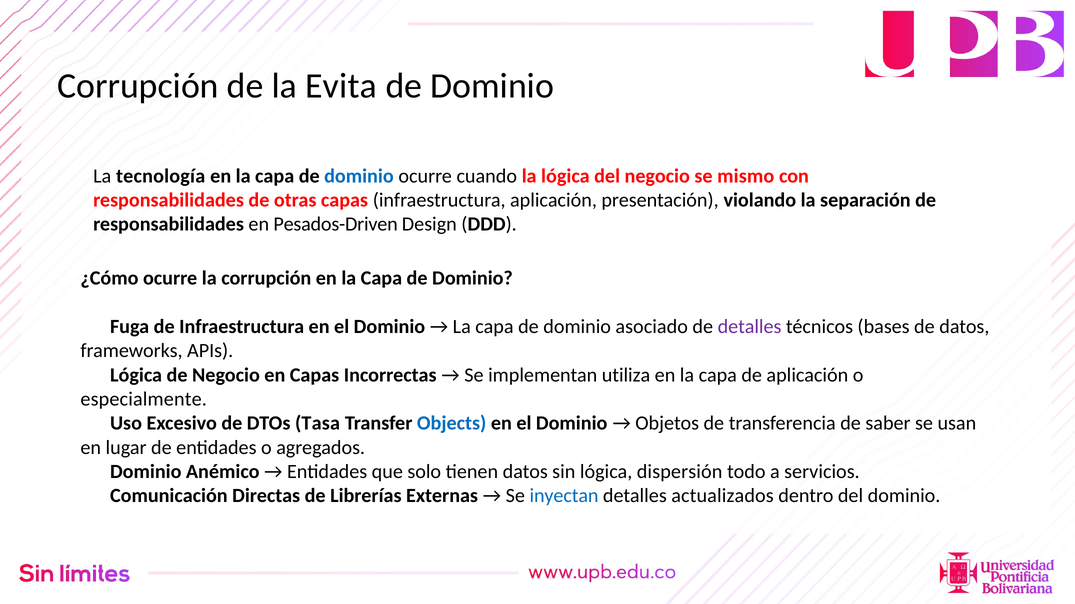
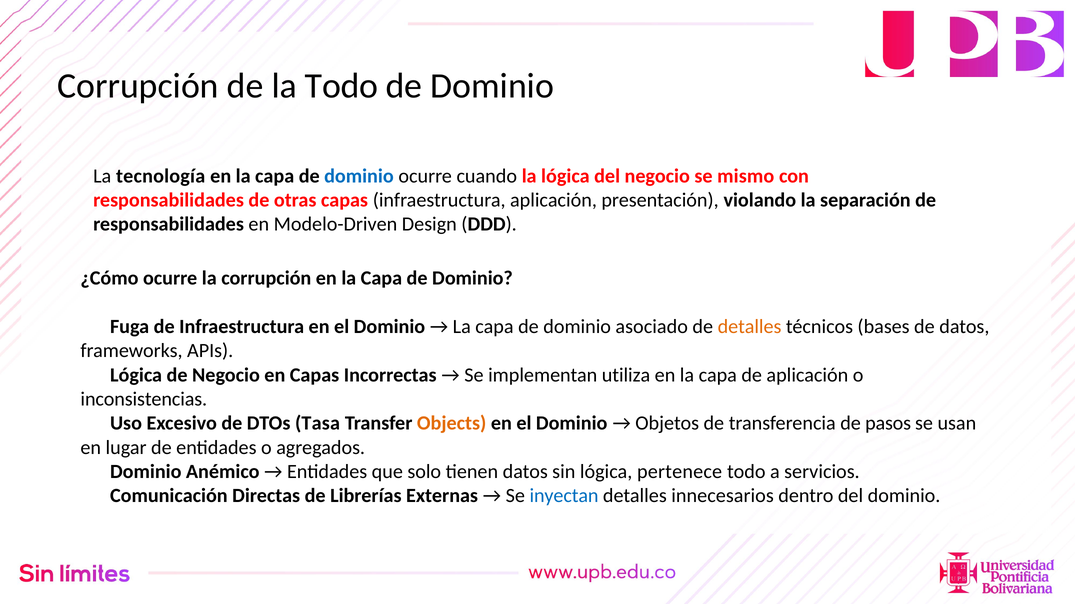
la Evita: Evita -> Todo (341, 86)
Pesados-Driven: Pesados-Driven -> Modelo-Driven (335, 225)
detalles colour: purple -> orange (750, 327)
especialmente: especialmente -> inconsistencias (144, 400)
Objects colour: blue -> orange (452, 424)
saber: saber -> pasos (888, 424)
dispersión: dispersión -> pertenece (680, 472)
actualizados: actualizados -> innecesarios (723, 496)
